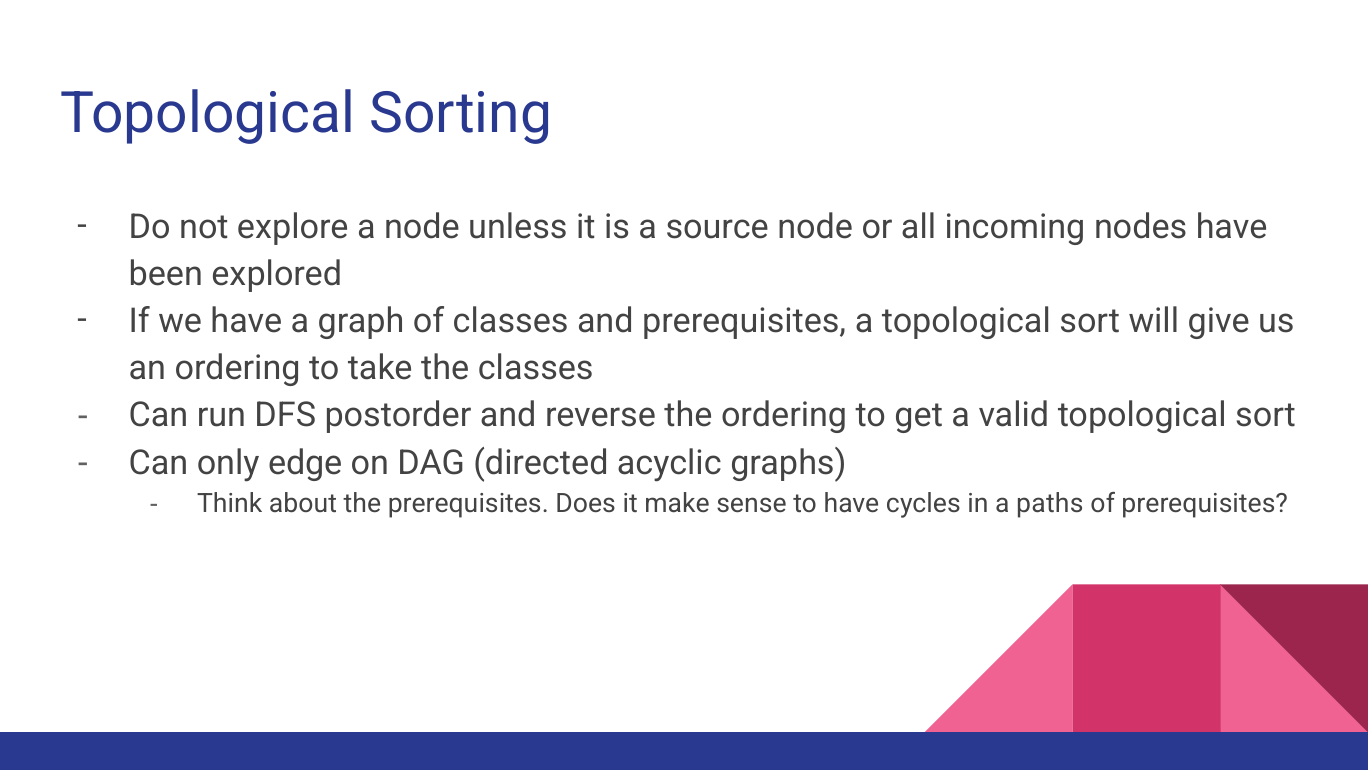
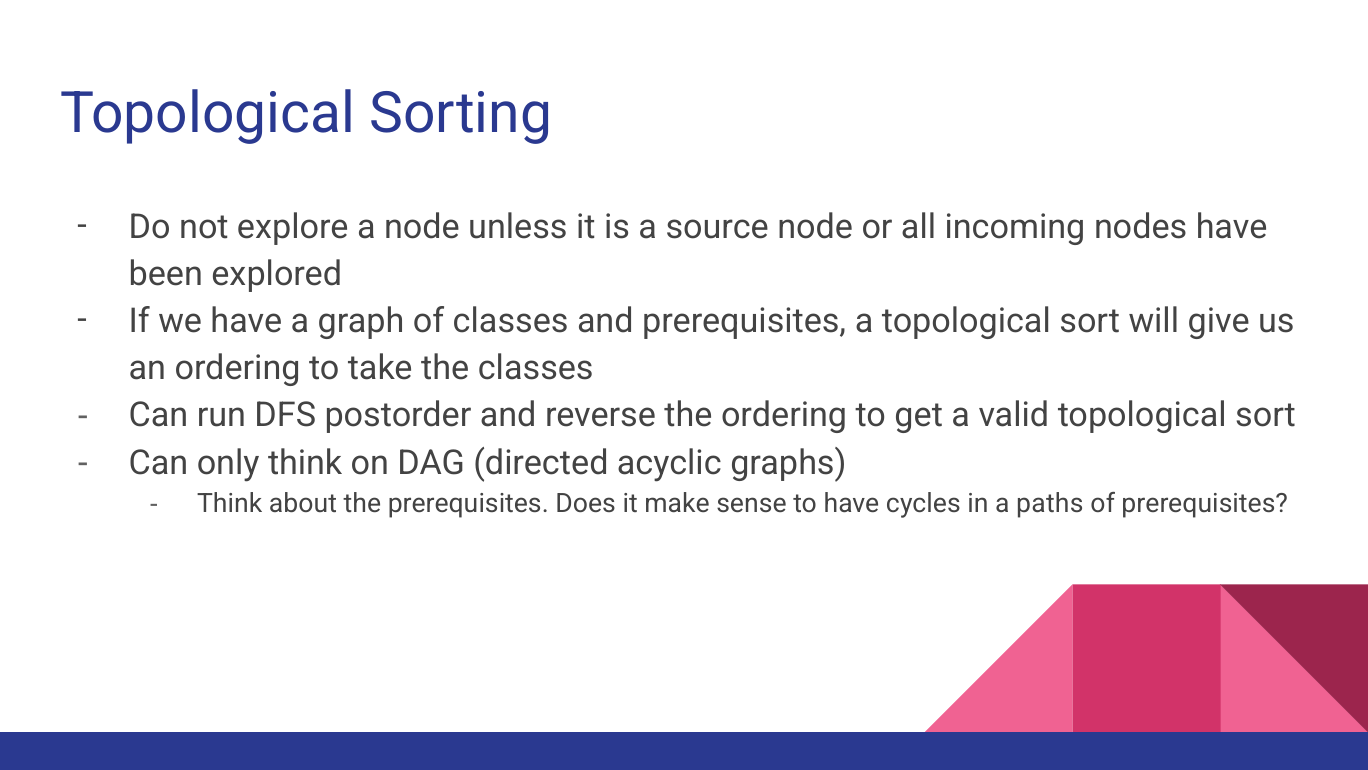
only edge: edge -> think (305, 463)
